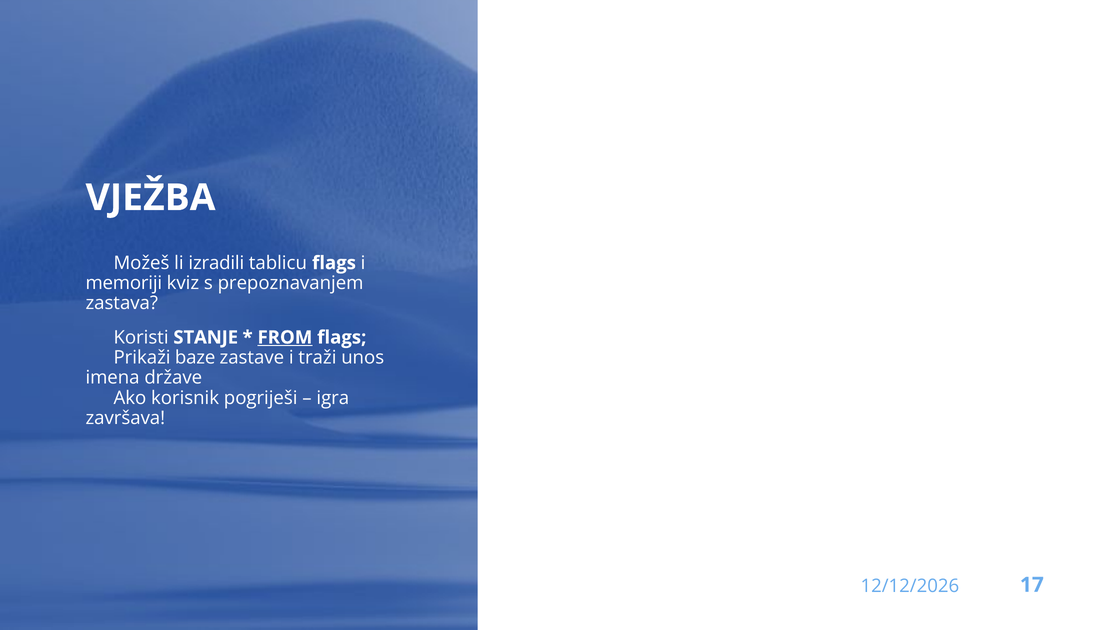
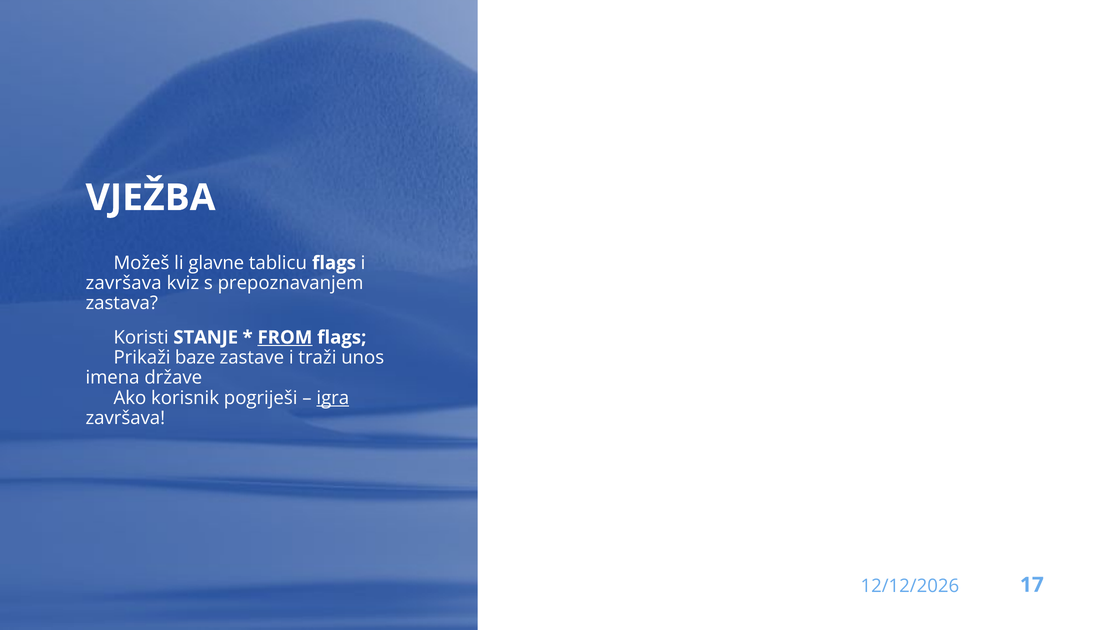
izradili: izradili -> glavne (216, 263)
memoriji: memoriji -> završava (124, 283)
igra underline: none -> present (333, 398)
